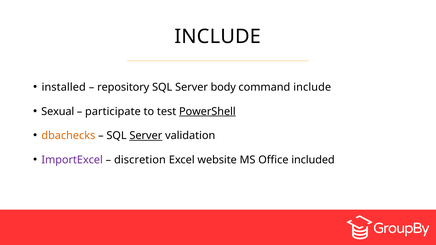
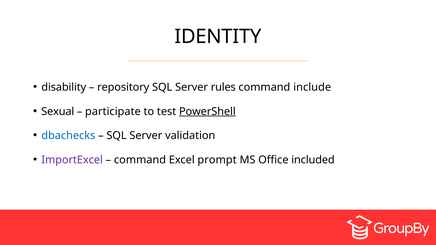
INCLUDE: INCLUDE -> IDENTITY (218, 37)
installed: installed -> disability (64, 87)
body: body -> rules (223, 87)
dbachecks colour: orange -> blue (68, 136)
Server underline: present -> none (146, 136)
discretion: discretion -> command (140, 160)
website: website -> prompt (217, 160)
